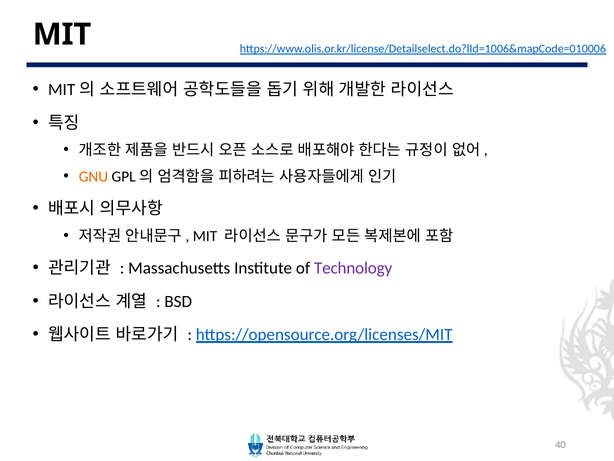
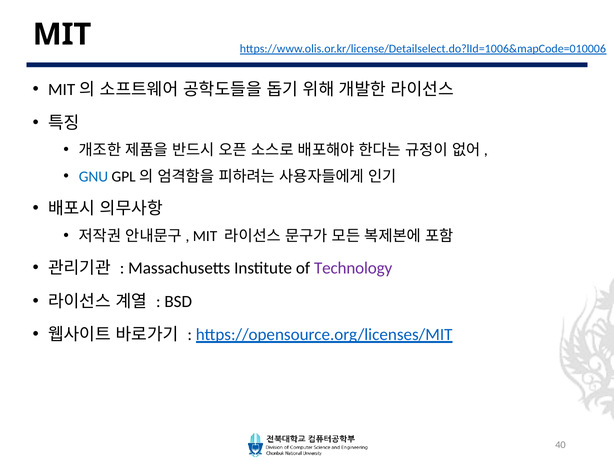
GNU colour: orange -> blue (93, 176)
